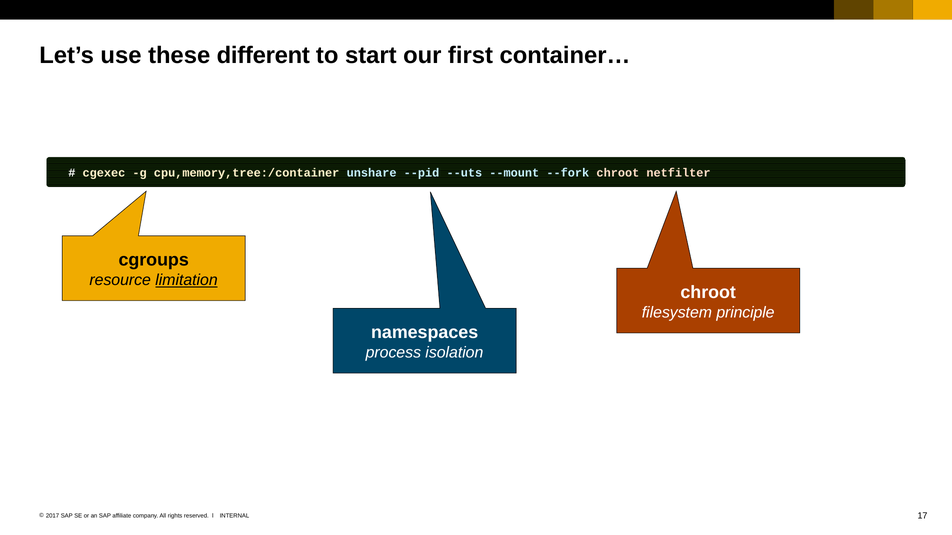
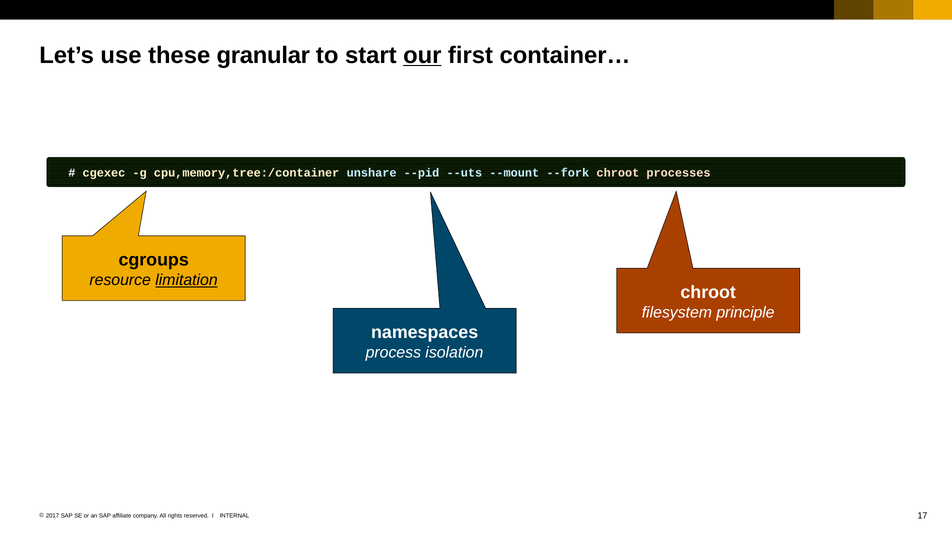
different: different -> granular (263, 55)
our underline: none -> present (422, 55)
netfilter: netfilter -> processes (679, 173)
